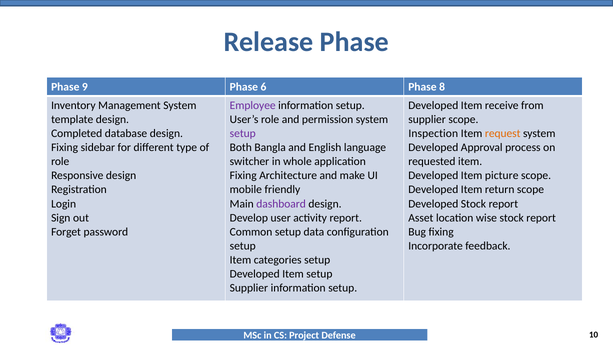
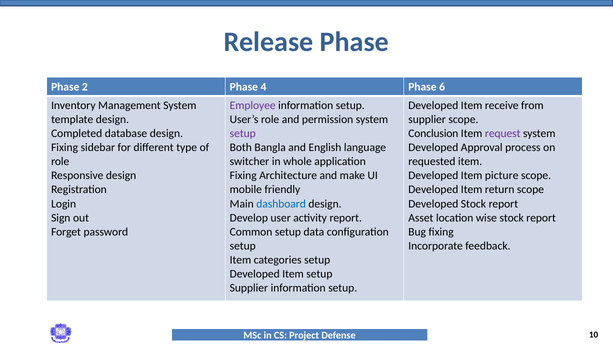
9: 9 -> 2 (85, 87)
6: 6 -> 4 (263, 87)
8: 8 -> 6 (442, 87)
Inspection: Inspection -> Conclusion (433, 133)
request colour: orange -> purple (503, 133)
dashboard colour: purple -> blue (281, 204)
